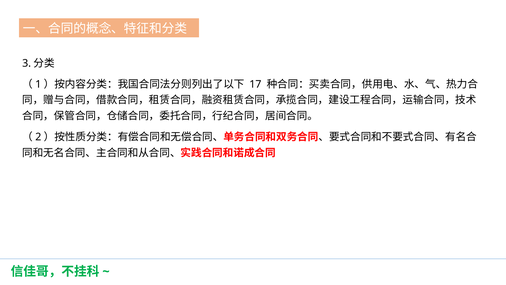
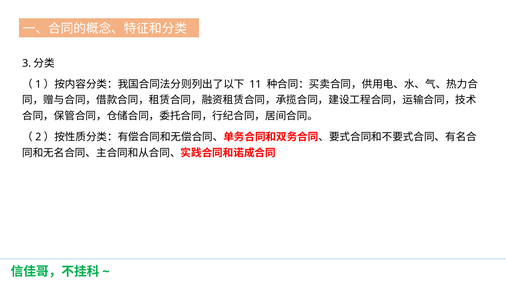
17: 17 -> 11 (255, 84)
